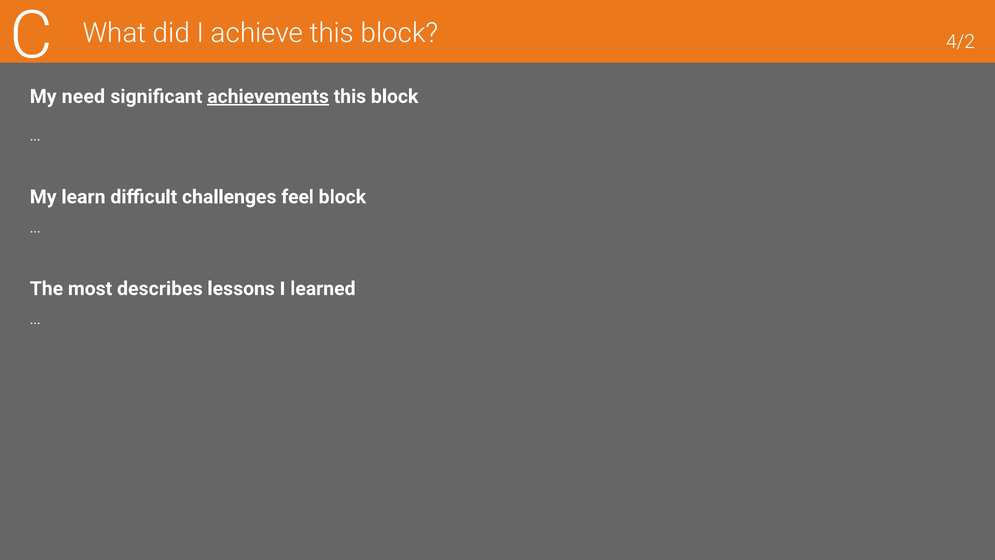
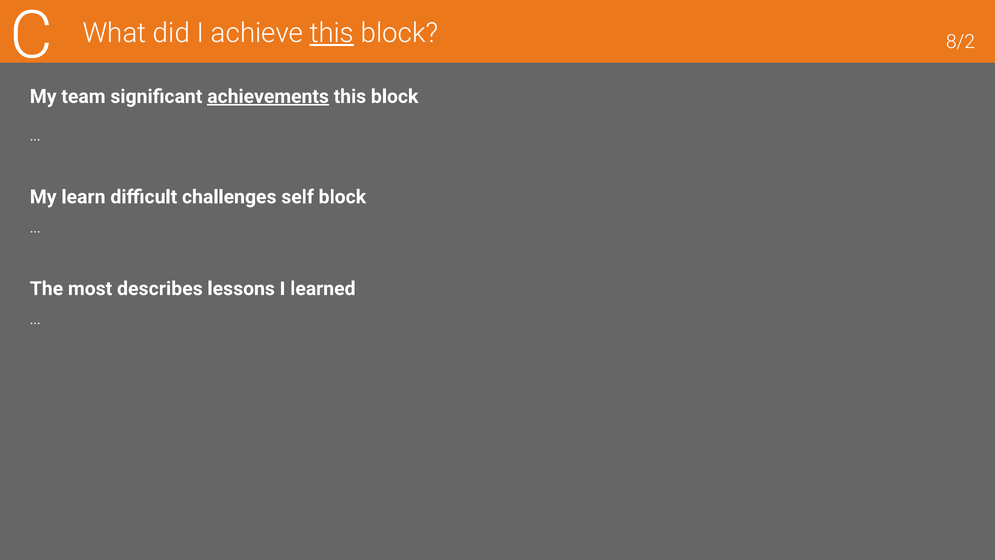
this underline: none -> present (332, 33)
4/2: 4/2 -> 8/2 (960, 42)
need: need -> team (83, 96)
feel: feel -> self (298, 197)
